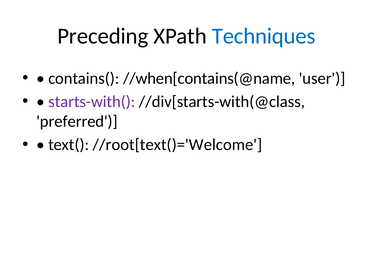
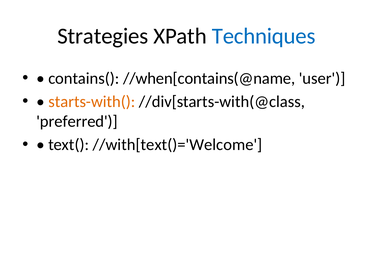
Preceding: Preceding -> Strategies (103, 36)
starts-with( colour: purple -> orange (92, 101)
//root[text()='Welcome: //root[text()='Welcome -> //with[text()='Welcome (178, 145)
